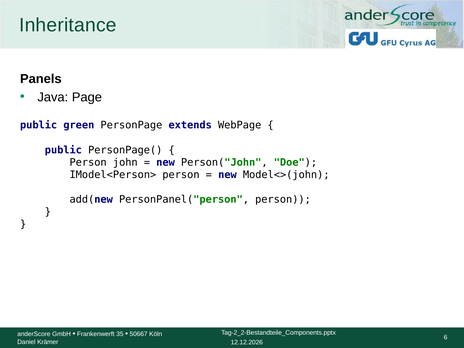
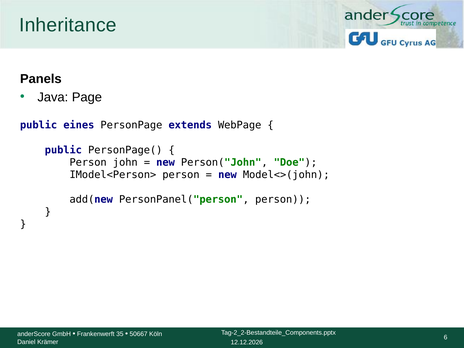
green: green -> eines (79, 125)
